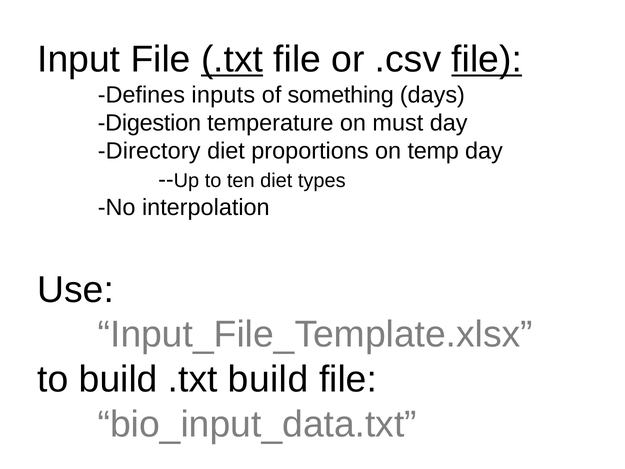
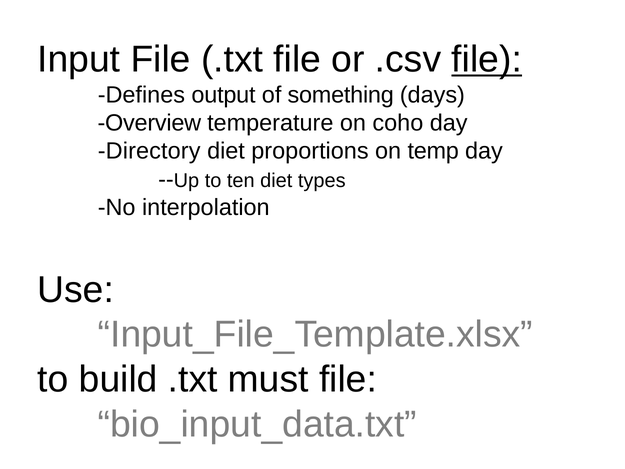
.txt underline: present -> none (232, 59)
inputs: inputs -> output (224, 95)
Digestion: Digestion -> Overview (149, 123)
must: must -> coho (398, 123)
.txt build: build -> must (268, 379)
